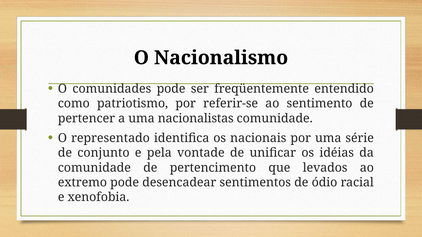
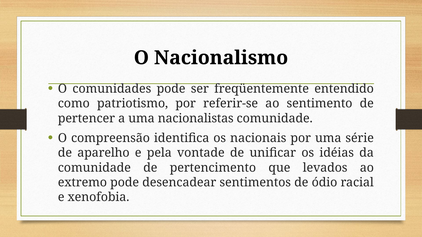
representado: representado -> compreensão (110, 138)
conjunto: conjunto -> aparelho (103, 153)
